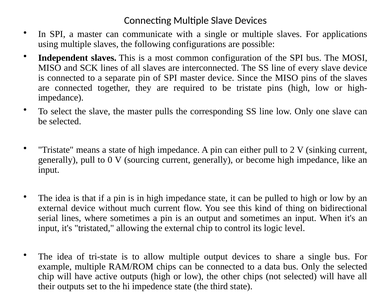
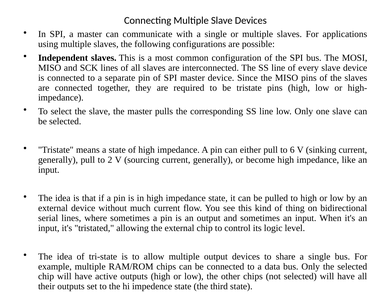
2: 2 -> 6 (292, 150)
0: 0 -> 2 (110, 160)
